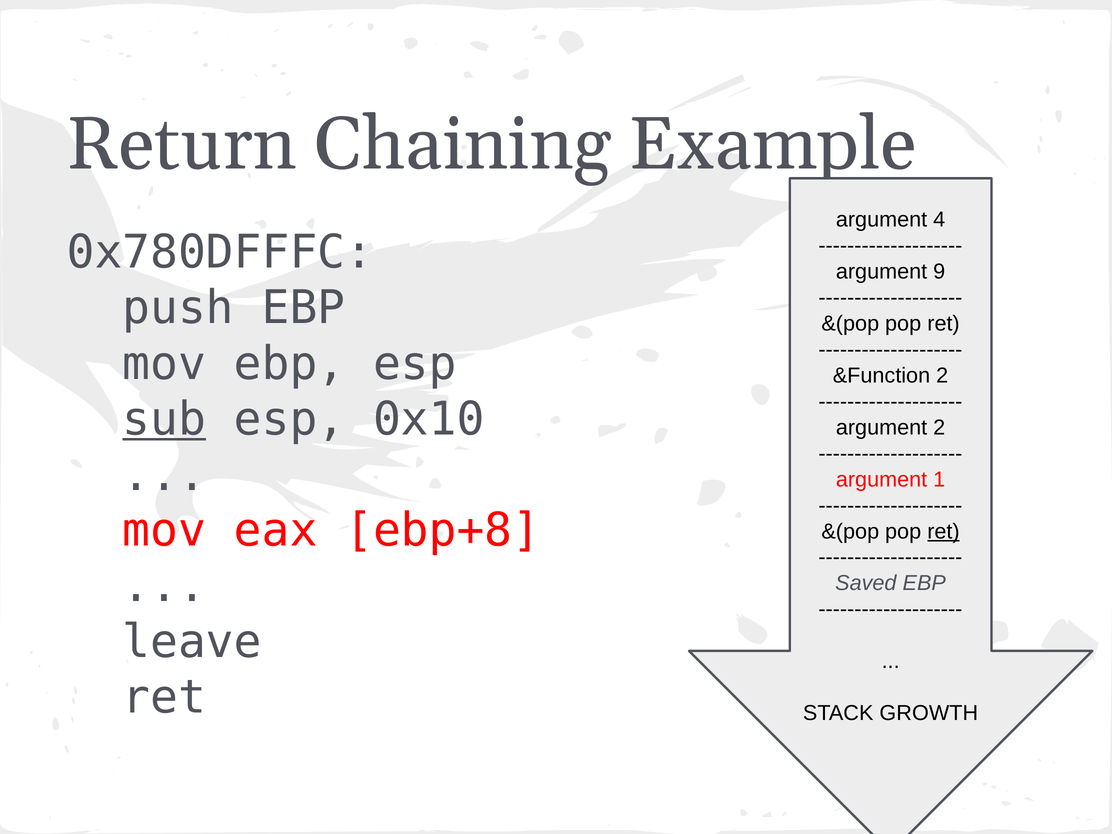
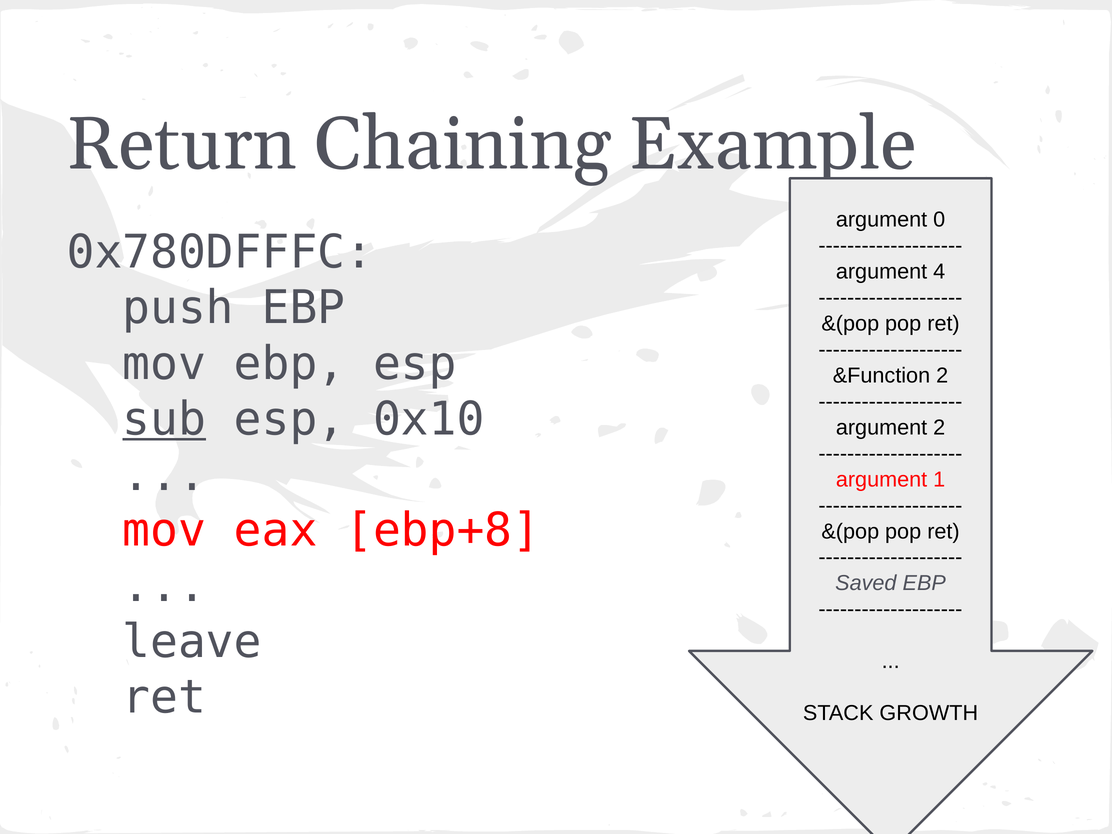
4: 4 -> 0 (939, 220)
9: 9 -> 4 (939, 272)
ret underline: present -> none (943, 531)
